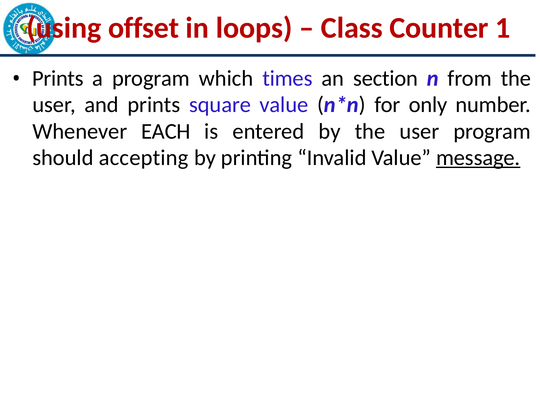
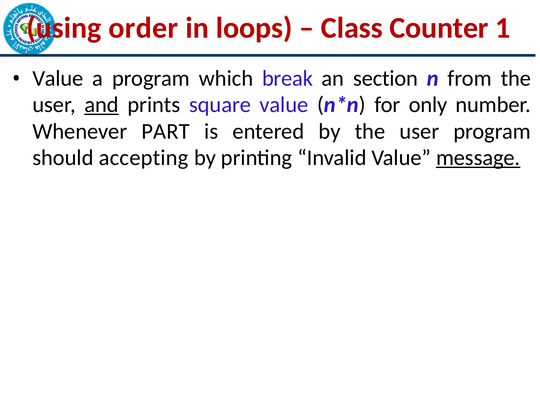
offset: offset -> order (143, 28)
Prints: Prints -> Value (58, 78)
times: times -> break (288, 78)
and underline: none -> present (102, 105)
EACH: EACH -> PART (166, 131)
